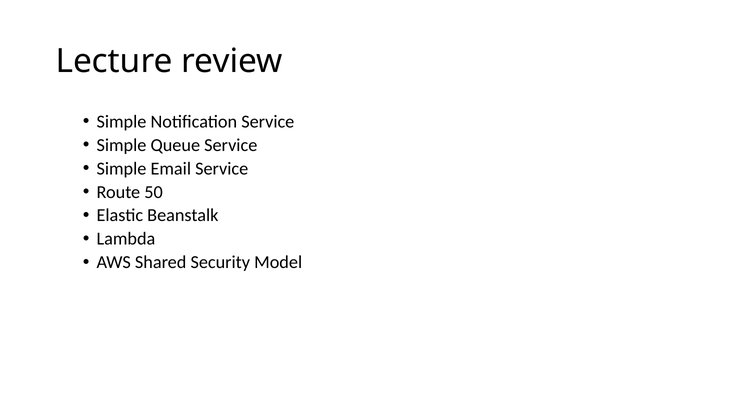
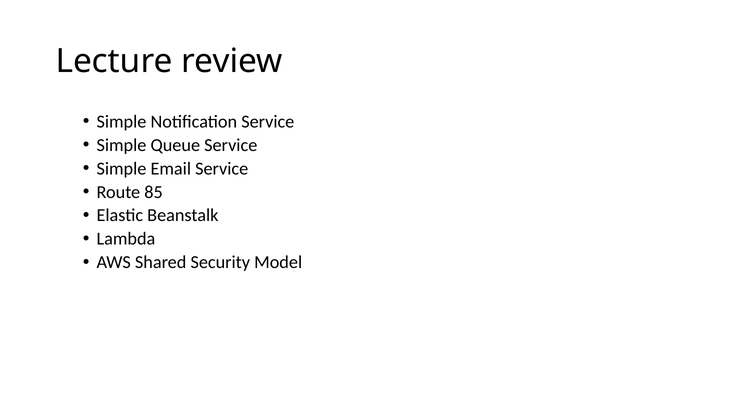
50: 50 -> 85 (154, 192)
